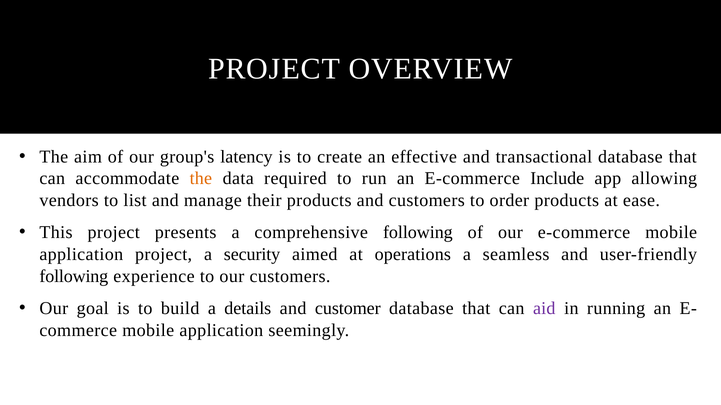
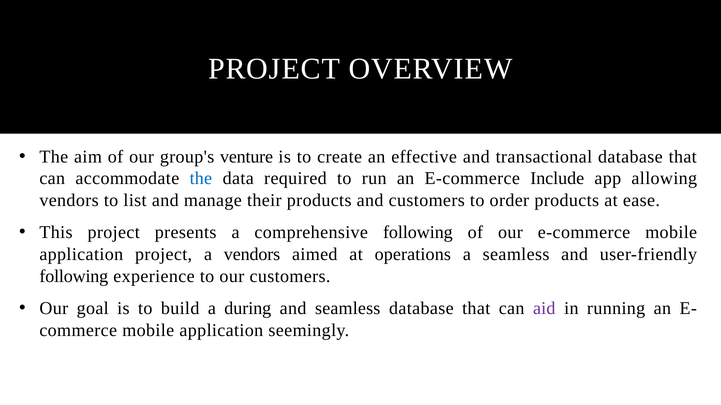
latency: latency -> venture (247, 157)
the colour: orange -> blue (201, 179)
a security: security -> vendors (252, 255)
details: details -> during (248, 309)
and customer: customer -> seamless (348, 309)
